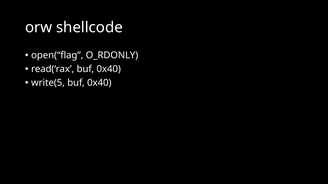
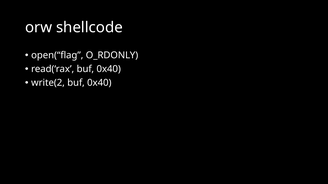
write(5: write(5 -> write(2 (48, 83)
